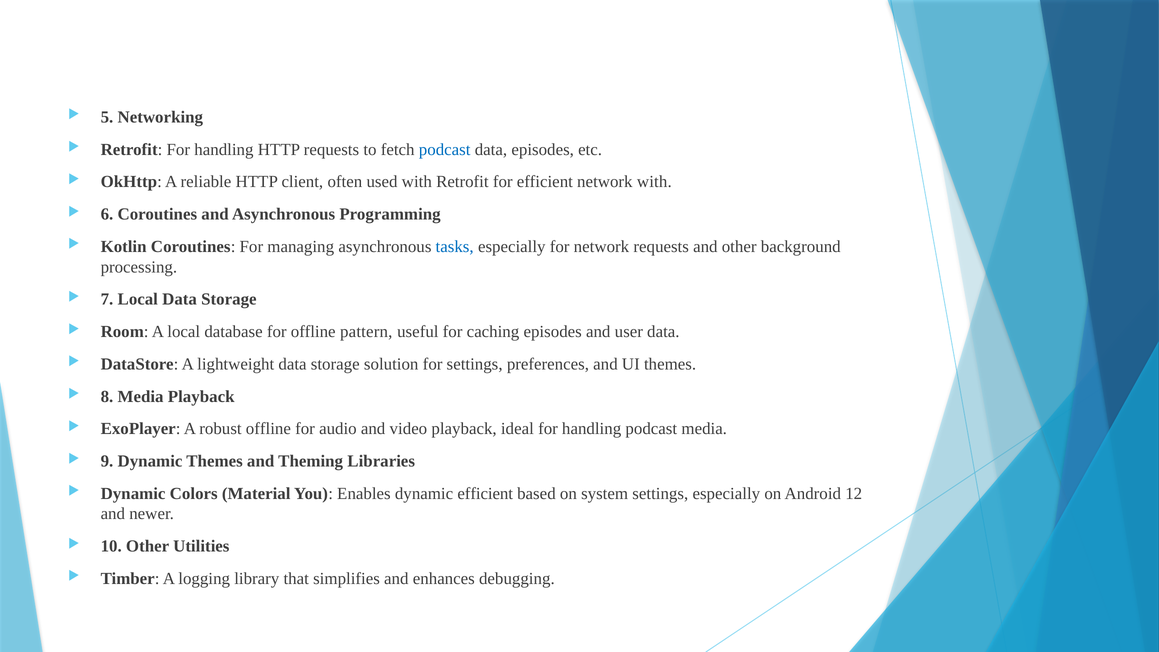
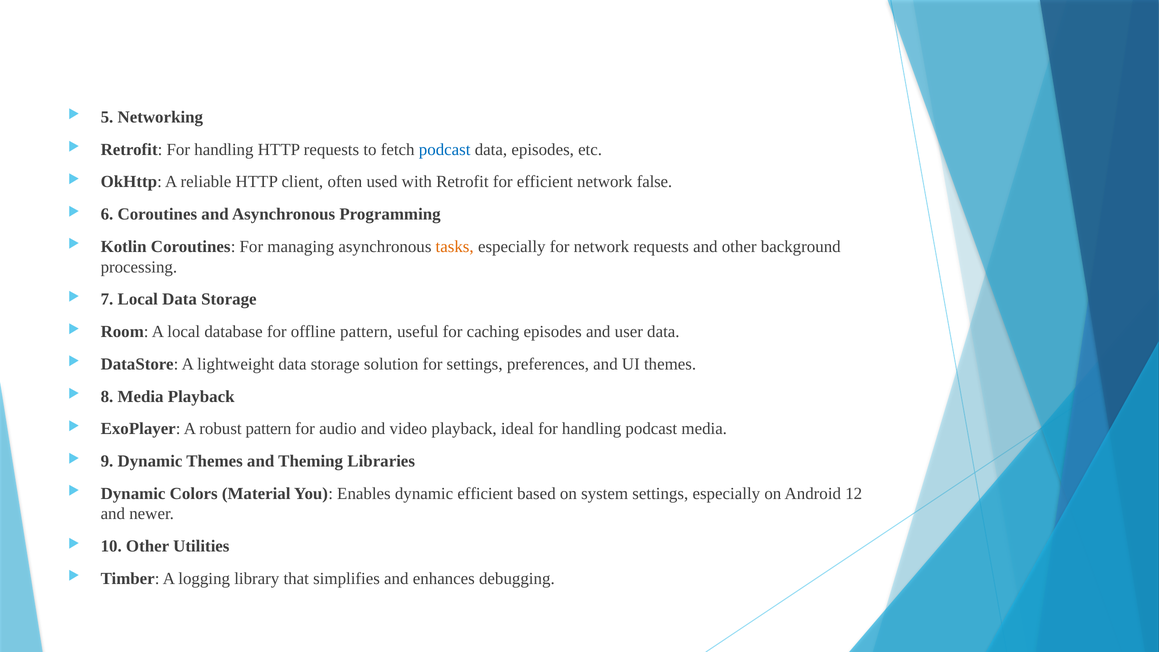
network with: with -> false (655, 182)
tasks colour: blue -> orange (455, 247)
robust offline: offline -> pattern (268, 429)
